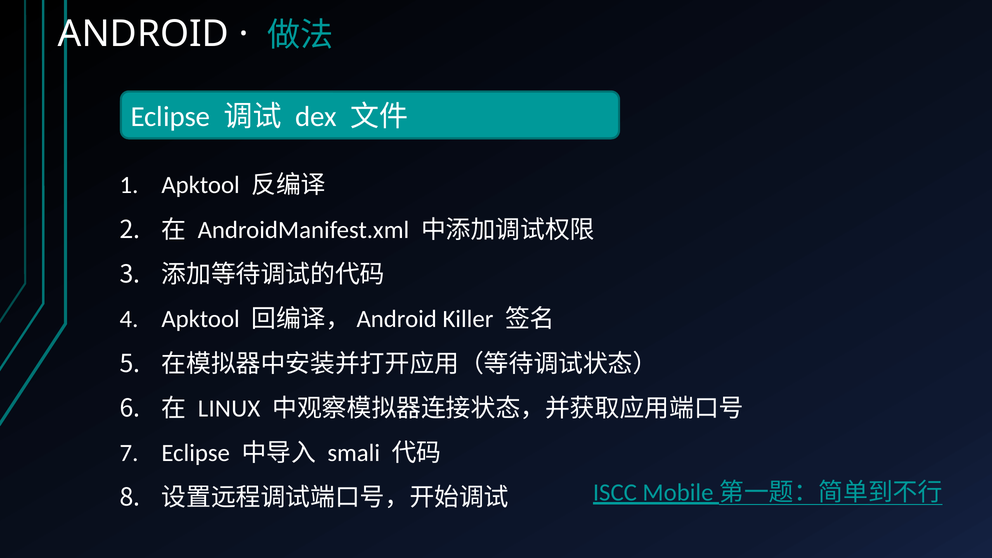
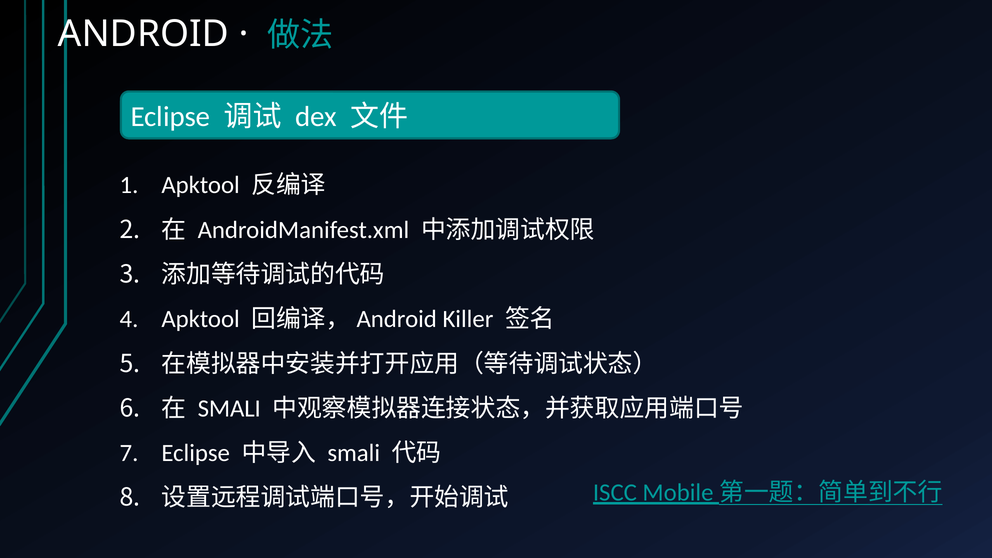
LINUX: LINUX -> SMALI (229, 409)
